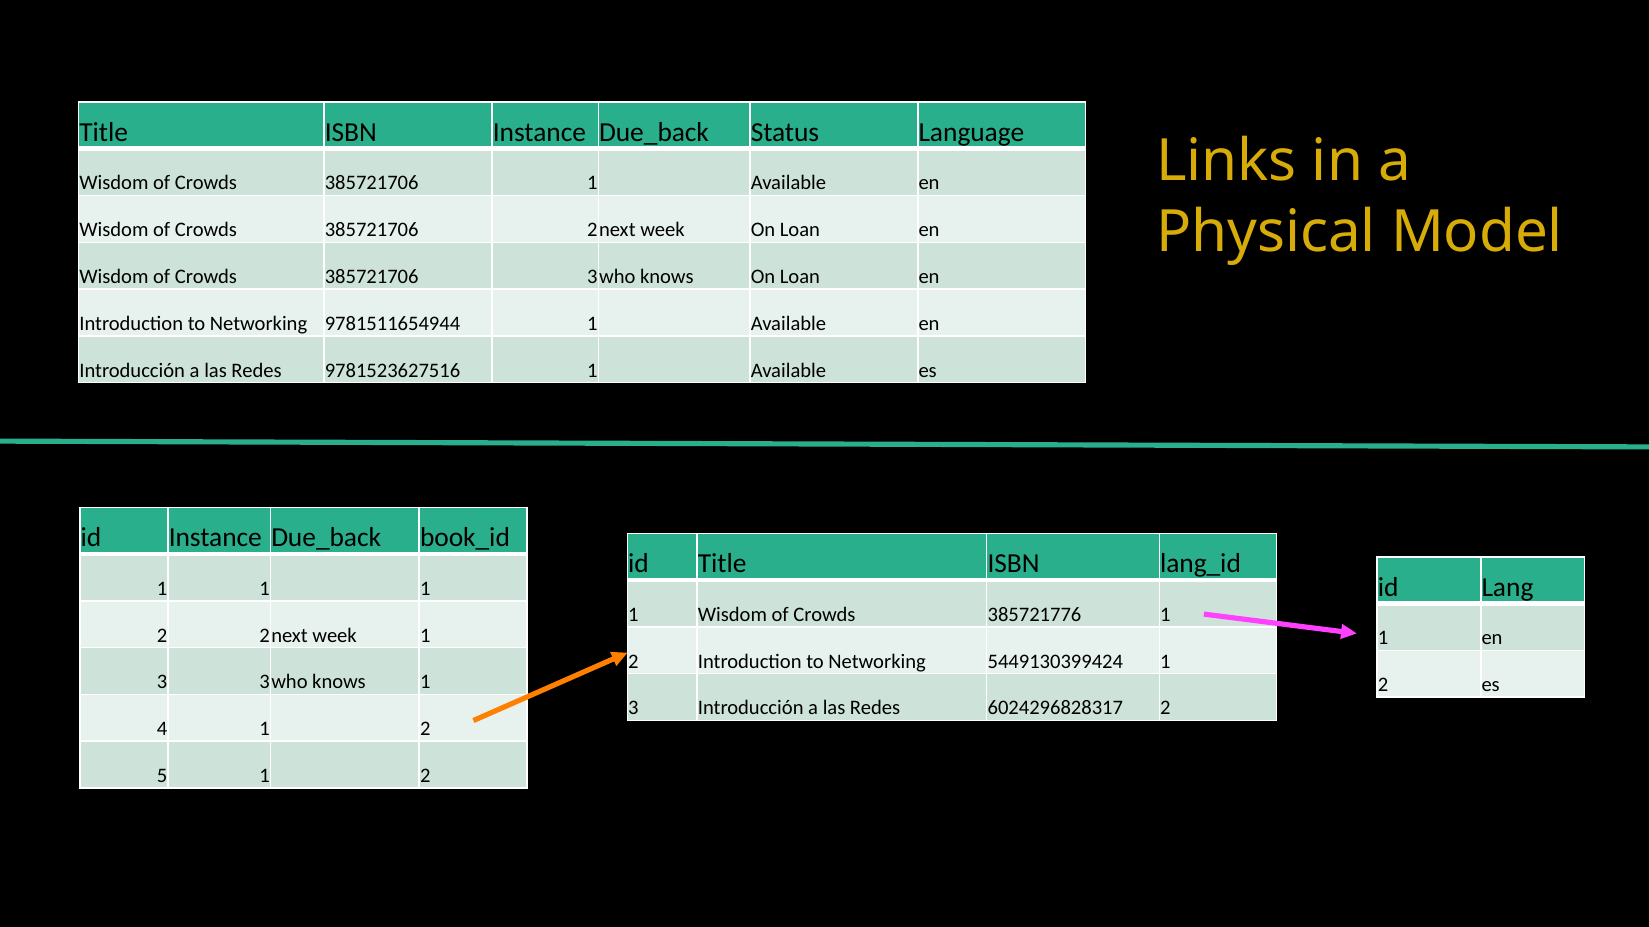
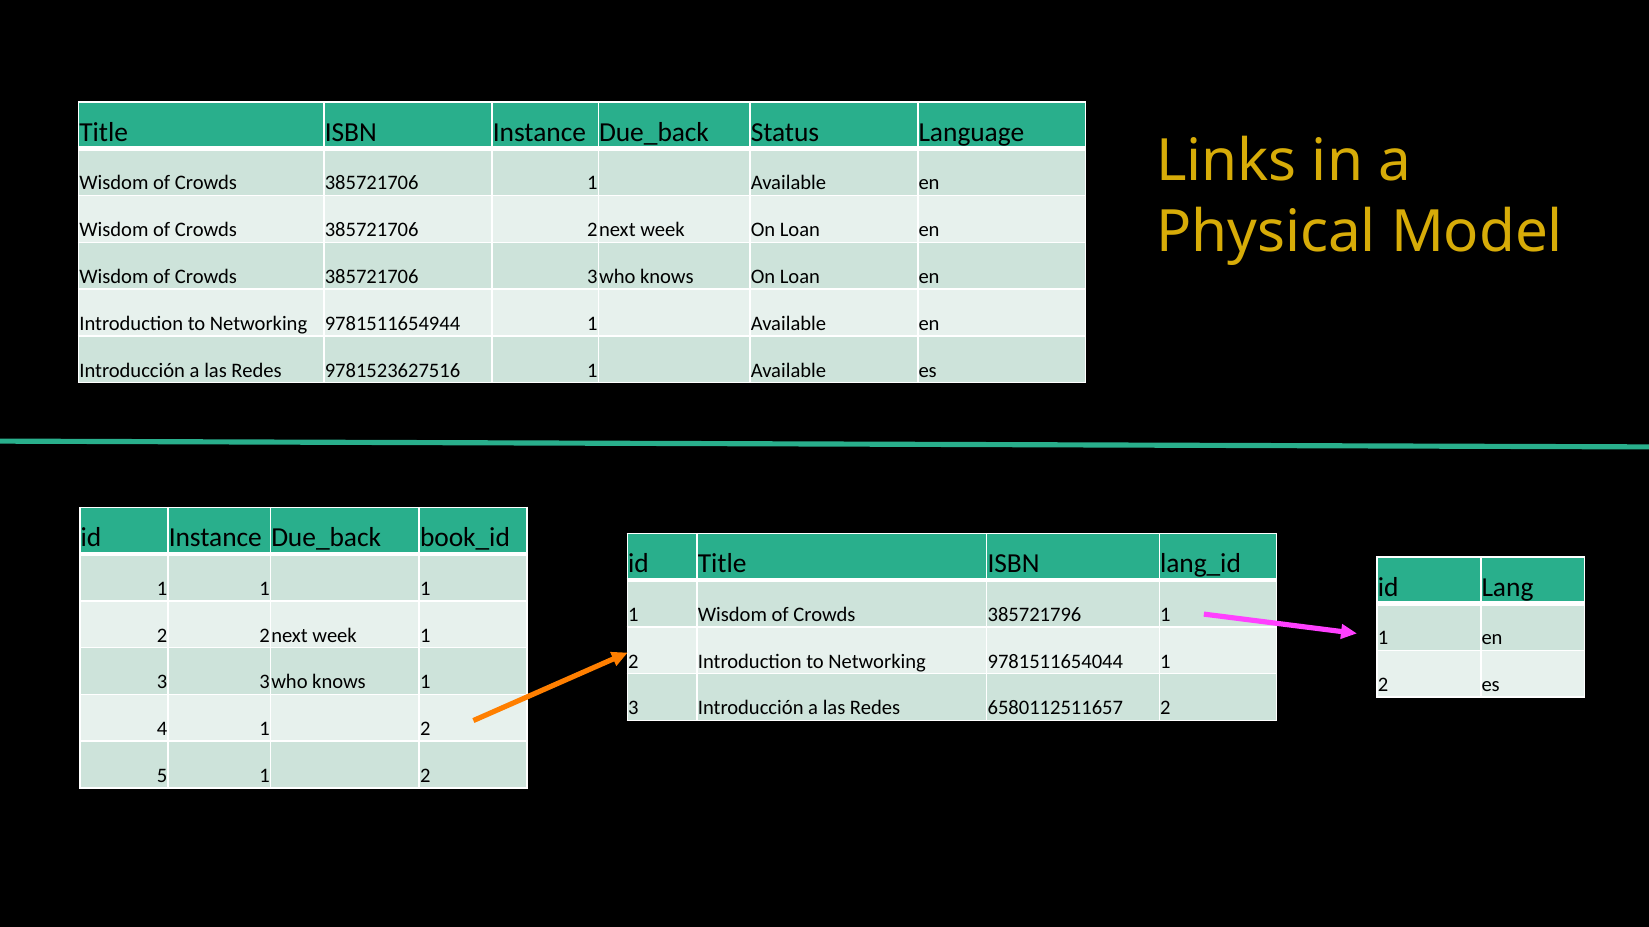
385721776: 385721776 -> 385721796 (1034, 615)
5449130399424: 5449130399424 -> 9781511654044 (1055, 662)
6024296828317: 6024296828317 -> 6580112511657 (1055, 709)
